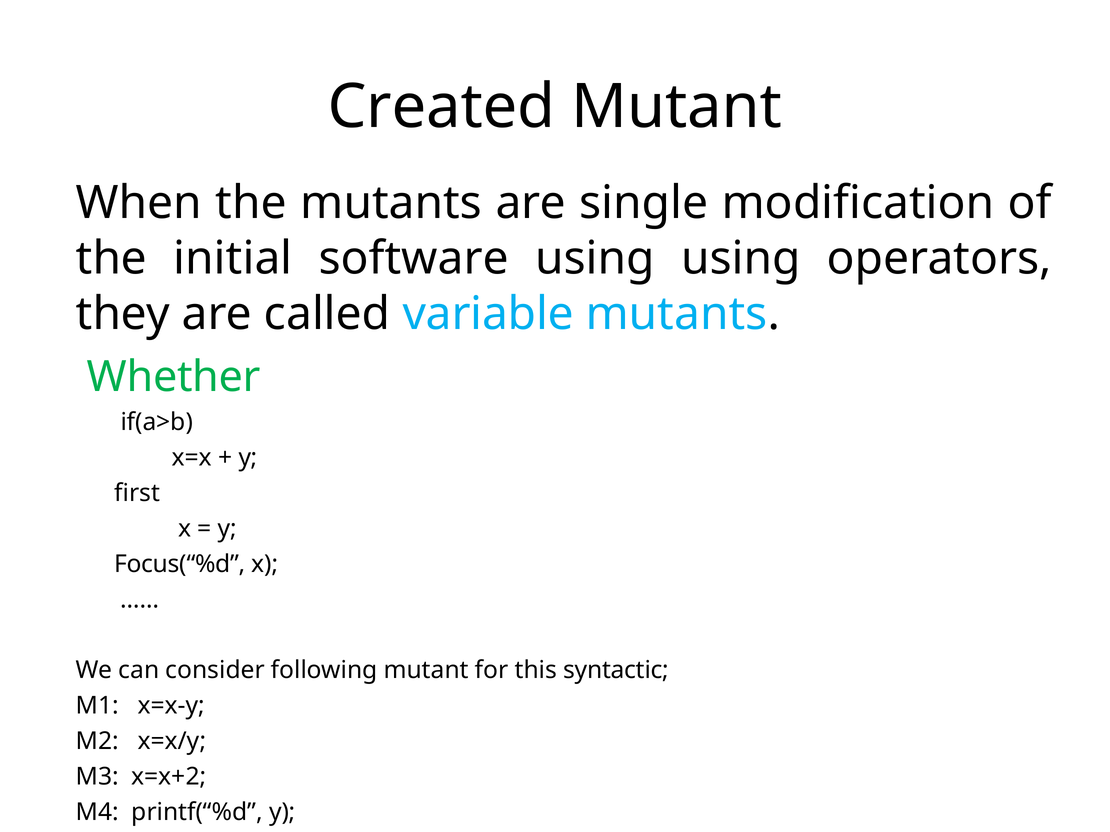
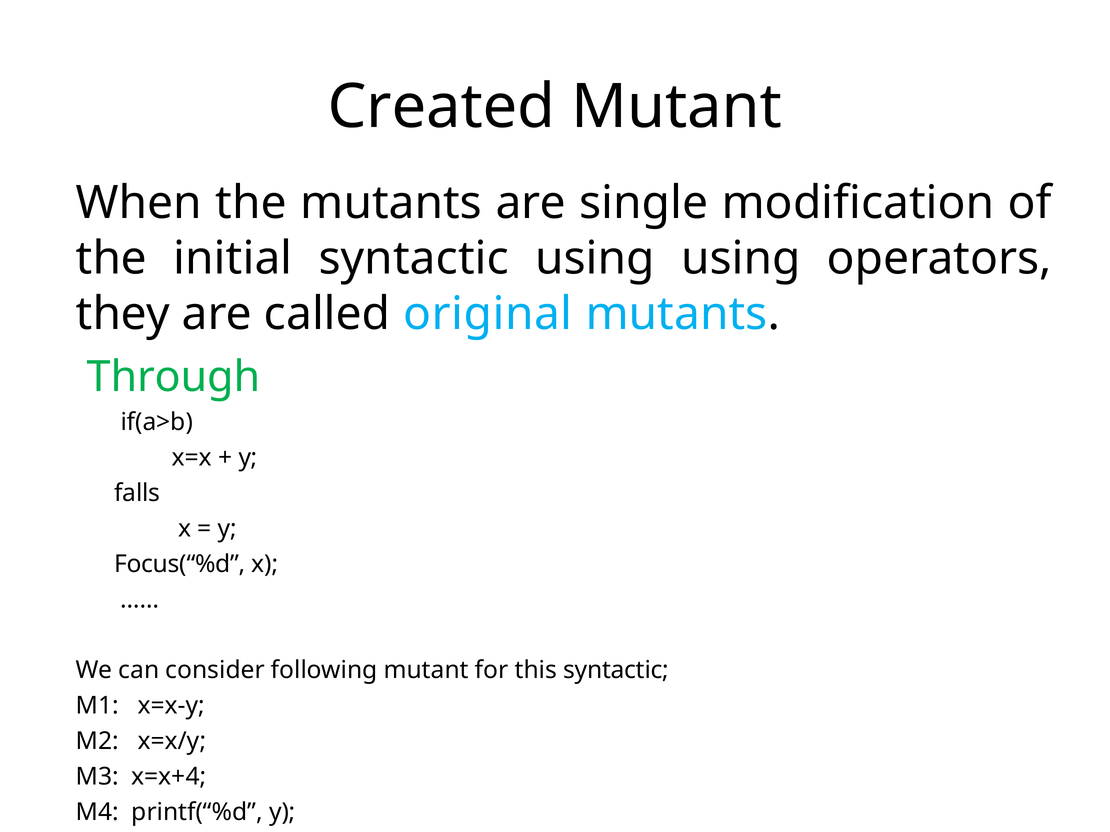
initial software: software -> syntactic (414, 259)
variable: variable -> original (488, 314)
Whether: Whether -> Through (174, 377)
first: first -> falls (137, 494)
x=x+2: x=x+2 -> x=x+4 (169, 777)
